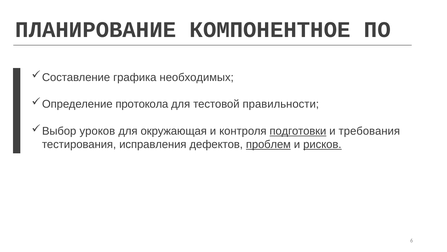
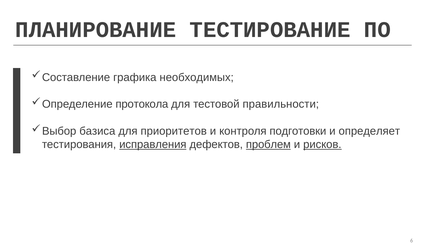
КОМПОНЕНТНОЕ: КОМПОНЕНТНОЕ -> ТЕСТИРОВАНИЕ (270, 30)
уроков: уроков -> базиса (97, 131)
окружающая: окружающая -> приоритетов (174, 131)
подготовки underline: present -> none (298, 131)
требования: требования -> определяет (369, 131)
исправления underline: none -> present (153, 144)
